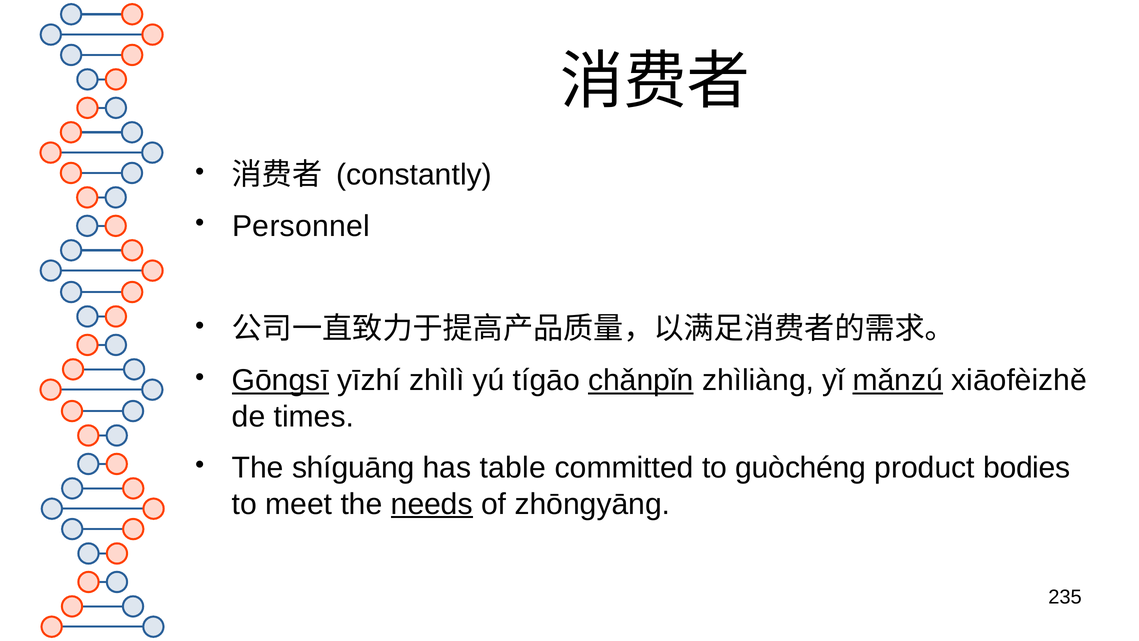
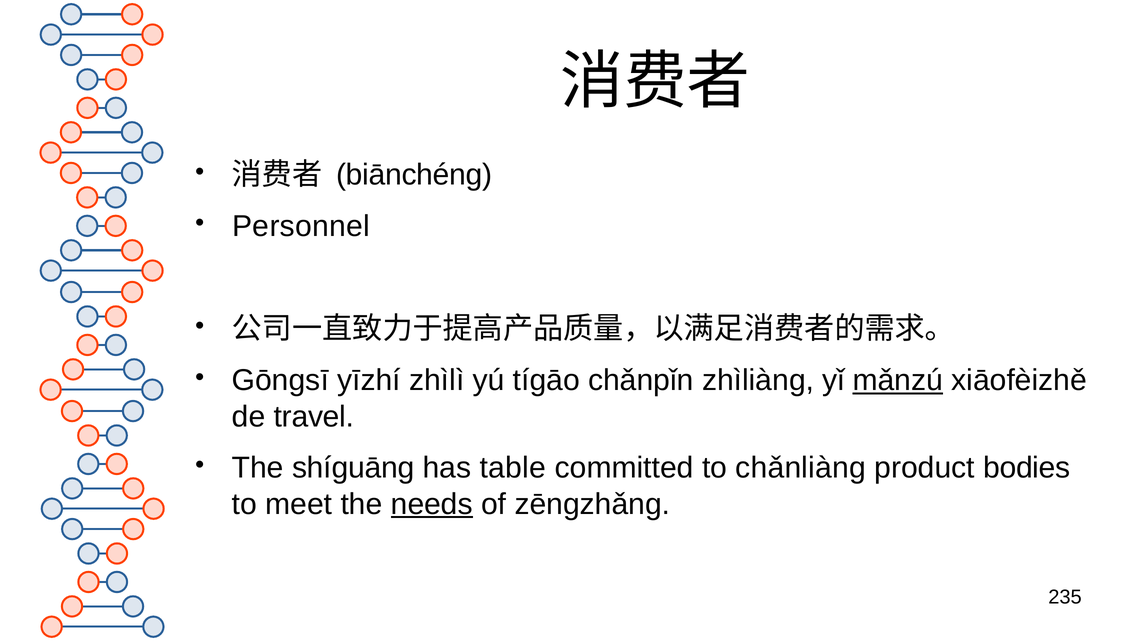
constantly: constantly -> biānchéng (414, 175)
Gōngsī underline: present -> none (280, 380)
chǎnpǐn underline: present -> none (641, 380)
times: times -> travel (314, 416)
guòchéng: guòchéng -> chǎnliàng (801, 468)
zhōngyāng: zhōngyāng -> zēngzhǎng (592, 504)
